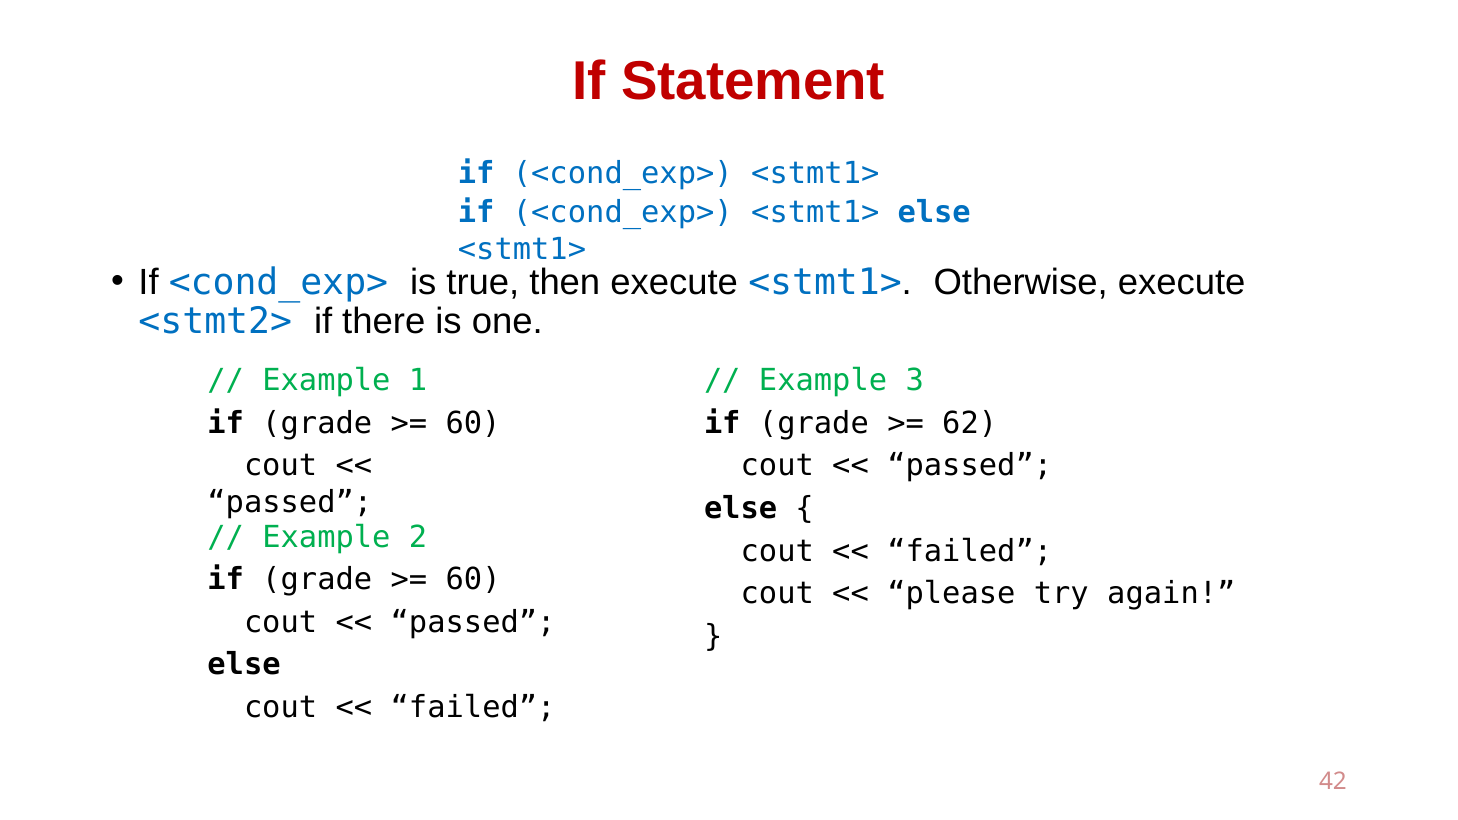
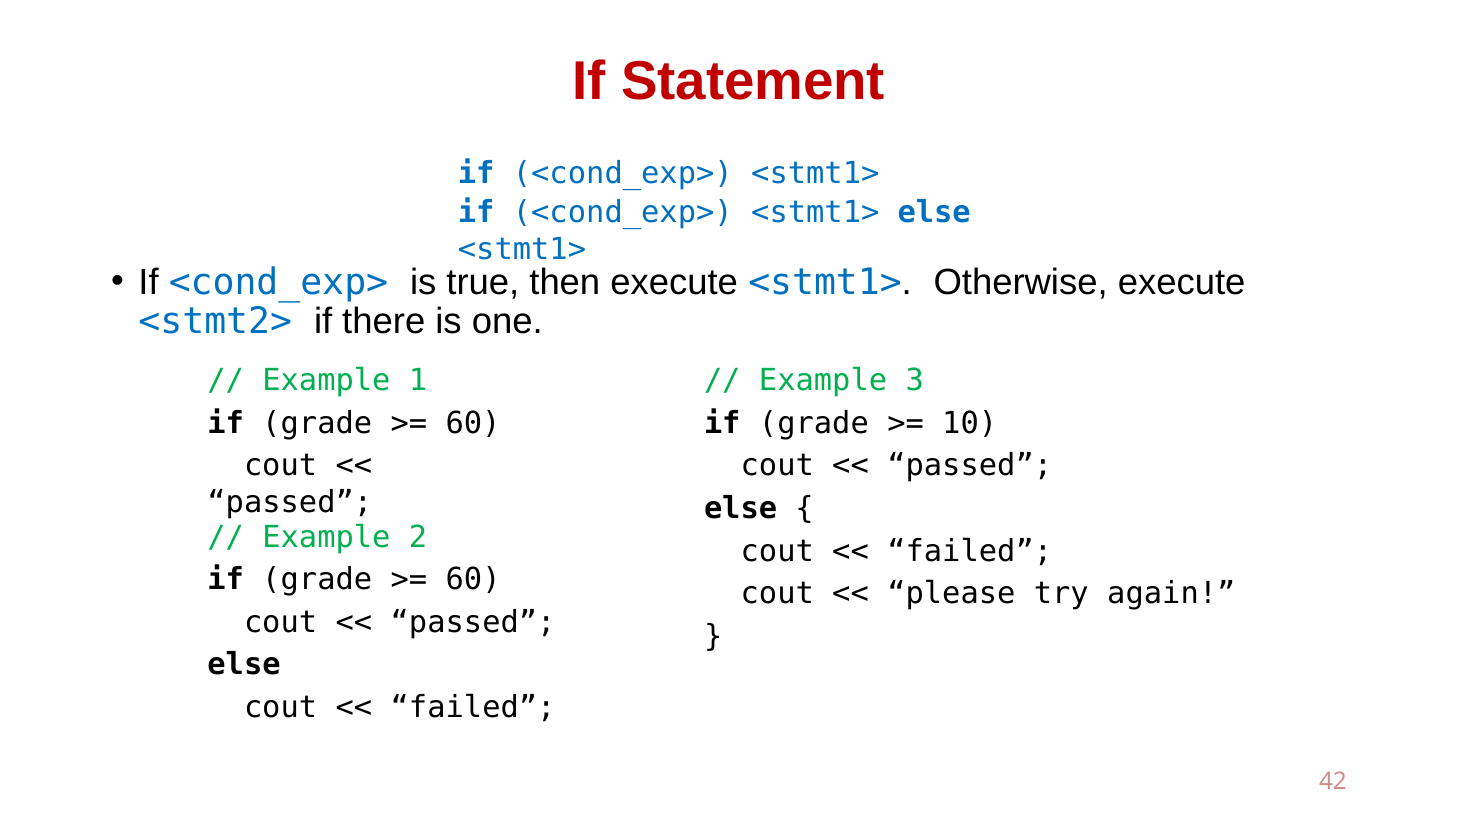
62: 62 -> 10 (970, 423)
